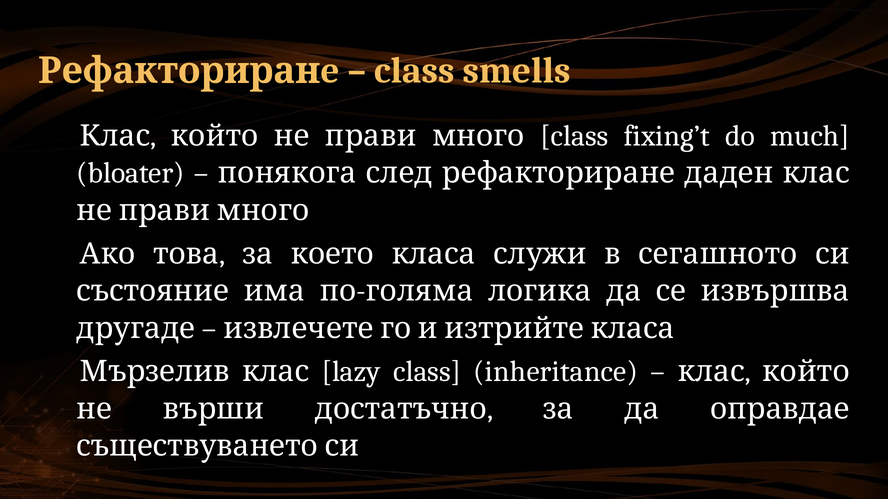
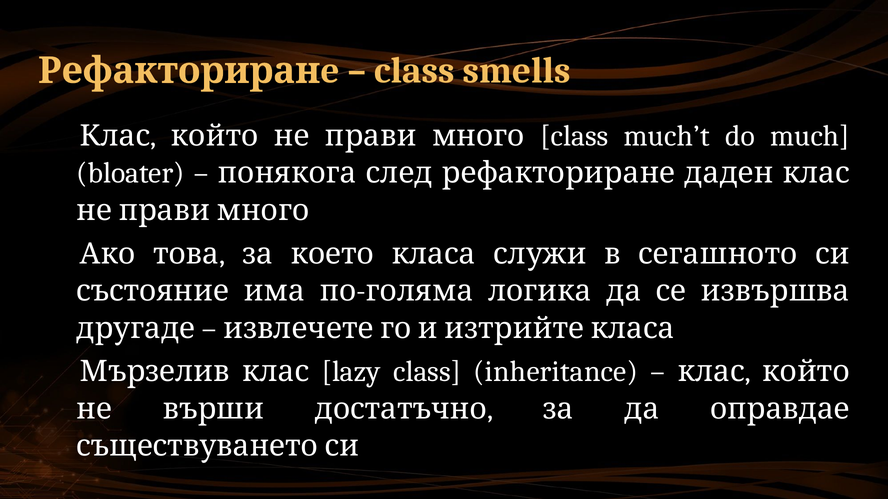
fixing’t: fixing’t -> much’t (667, 136)
